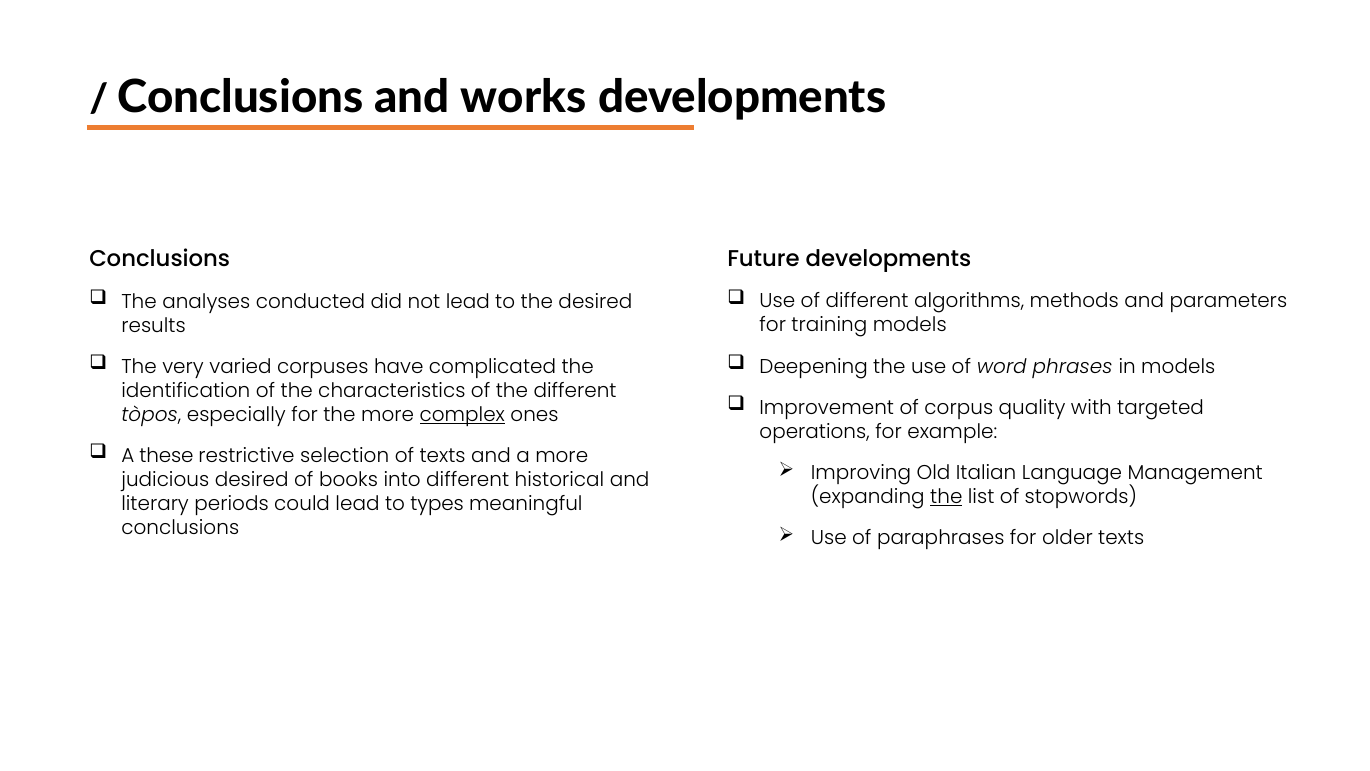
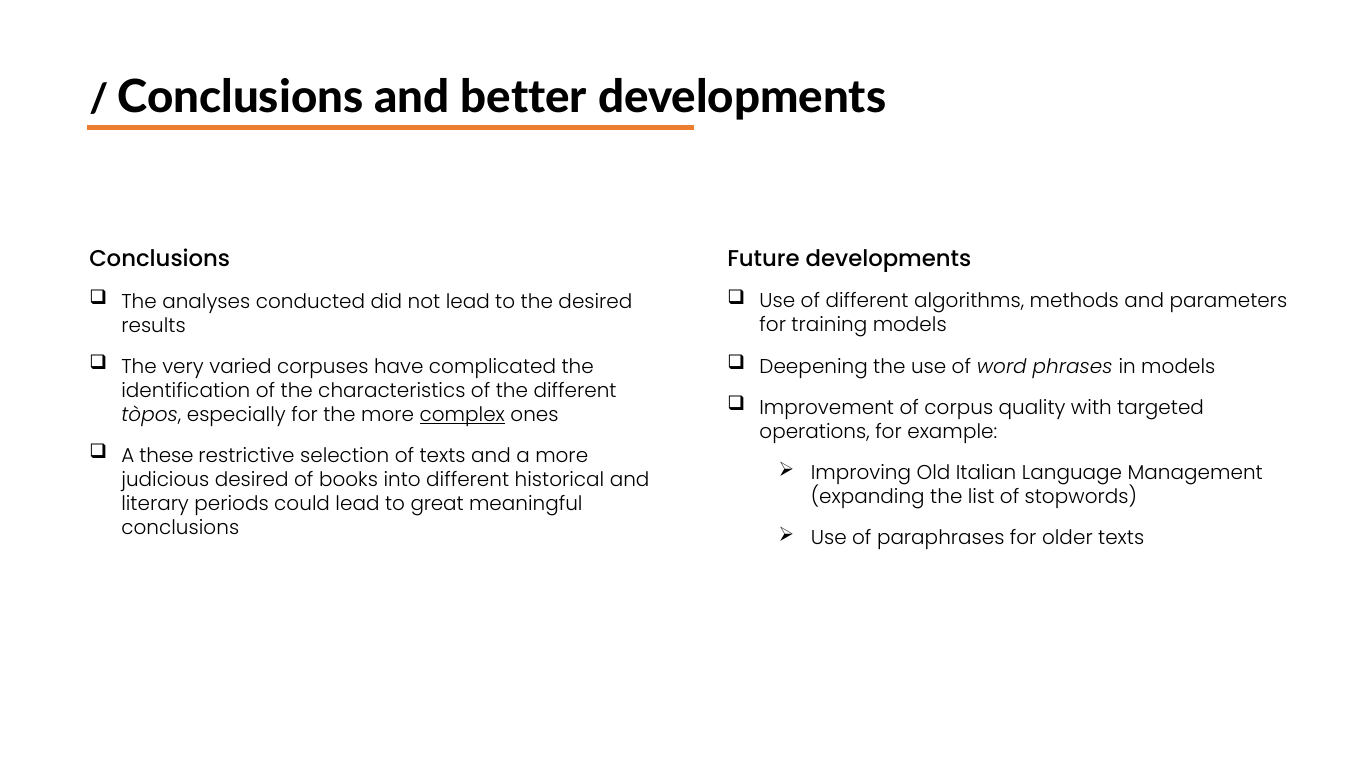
works: works -> better (524, 97)
the underline: present -> none (946, 497)
types: types -> great (437, 503)
